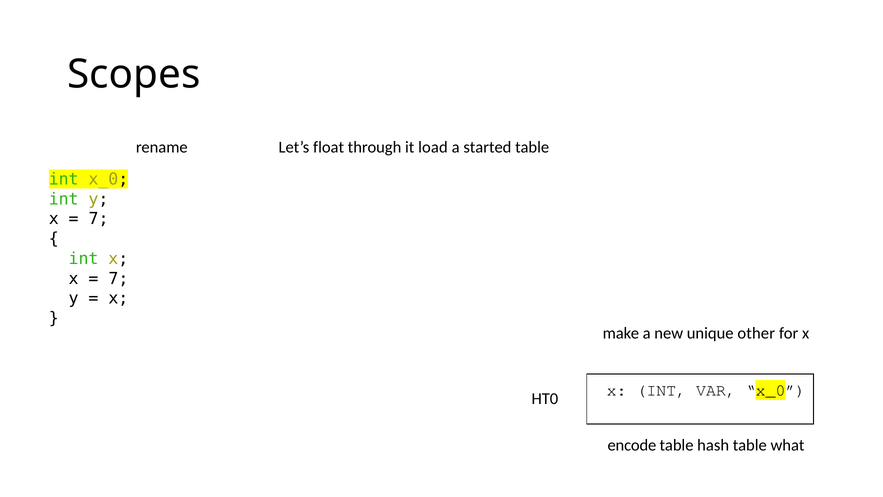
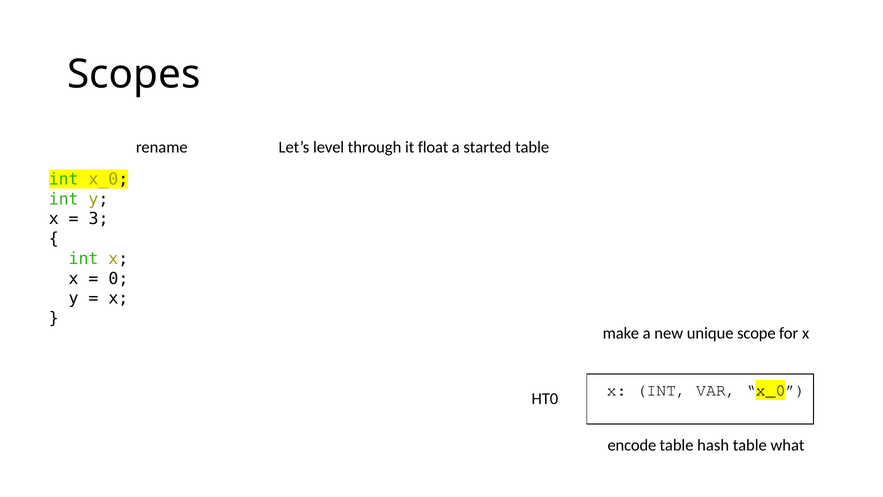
float: float -> level (329, 147)
load: load -> float (433, 147)
7: 7 -> 3 (99, 219)
7: 7 -> 0 (118, 278)
other: other -> scope (756, 333)
